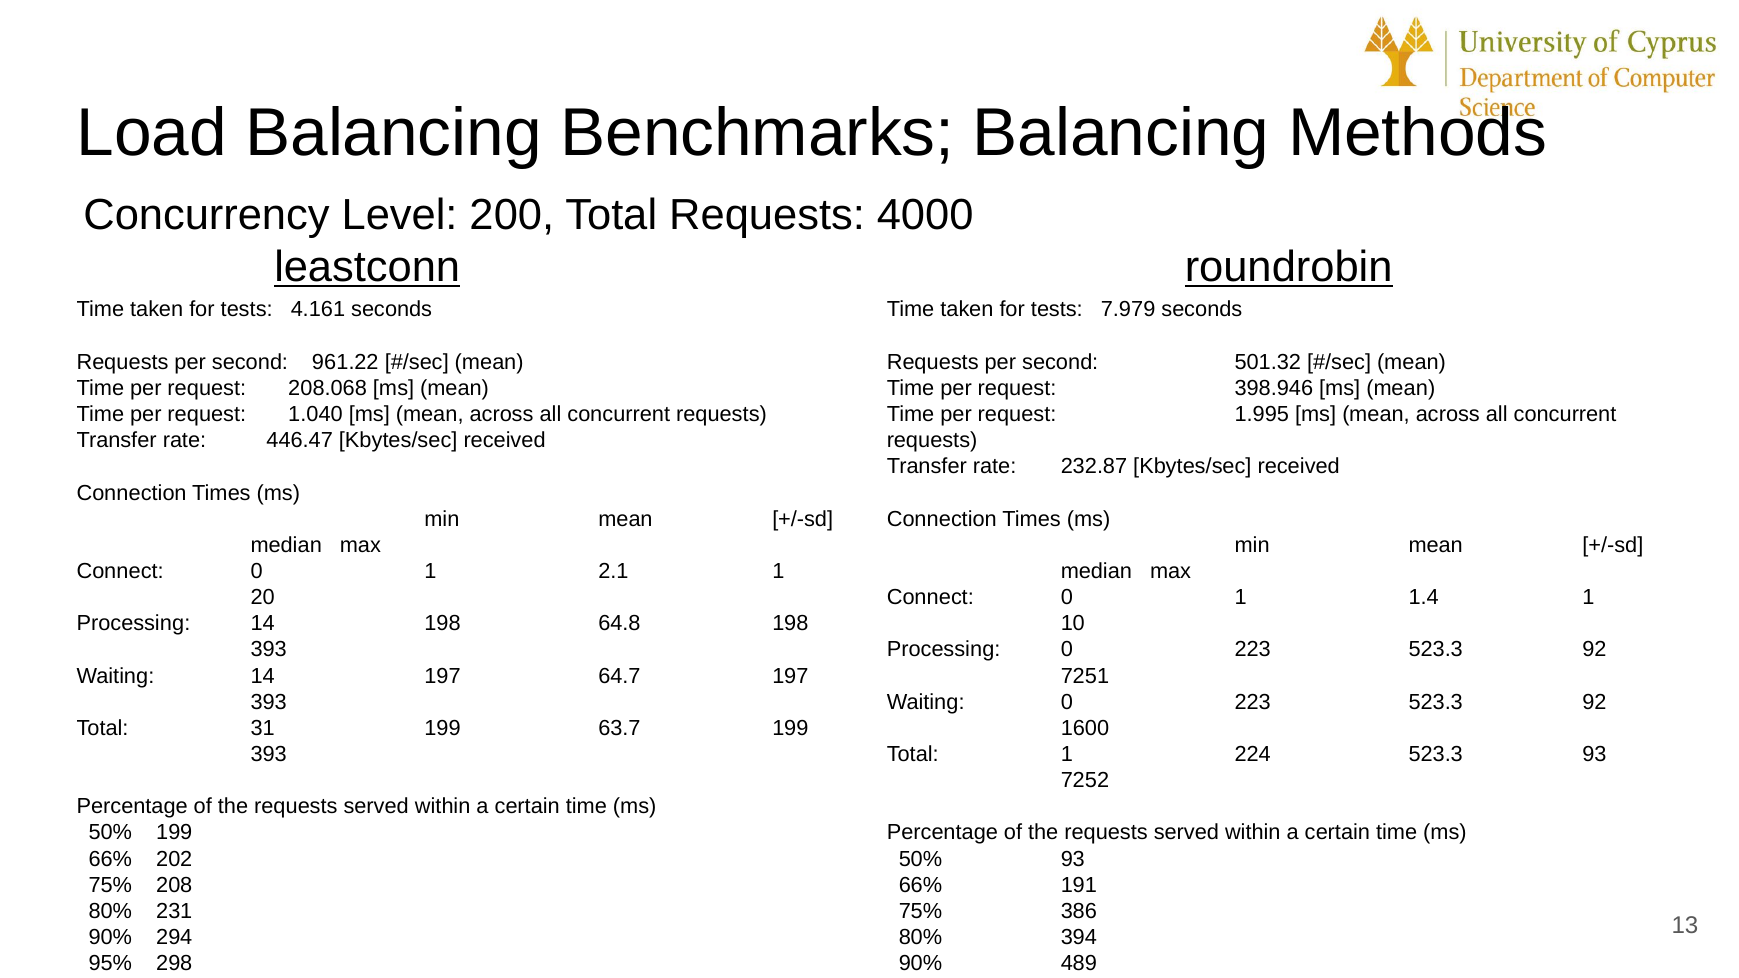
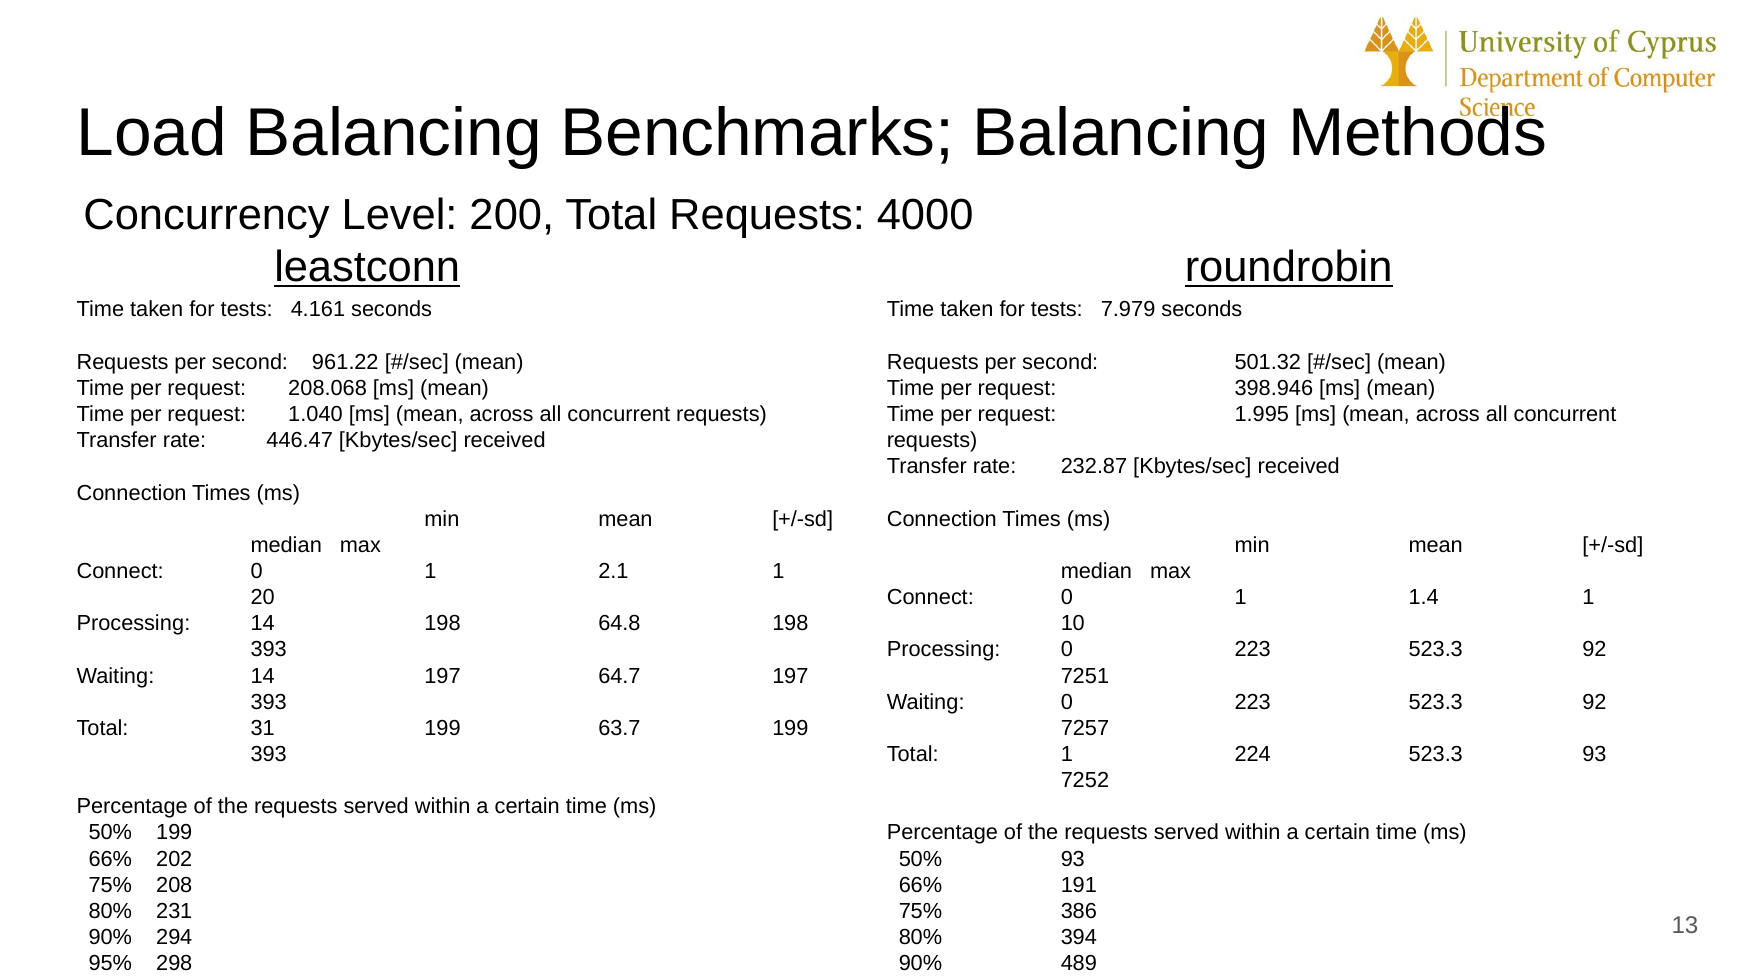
1600: 1600 -> 7257 (1085, 728)
